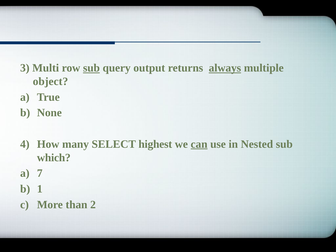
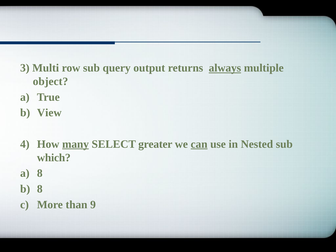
sub underline: present -> none (91, 68)
None: None -> View (49, 113)
many underline: none -> present (76, 144)
highest: highest -> greater (155, 144)
7: 7 -> 8 (40, 173)
1: 1 -> 8 (40, 189)
2: 2 -> 9 (93, 205)
